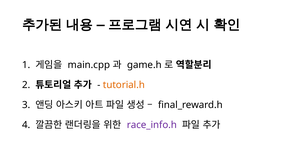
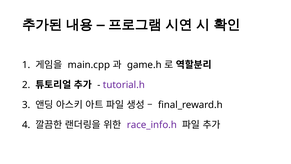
tutorial.h colour: orange -> purple (124, 85)
